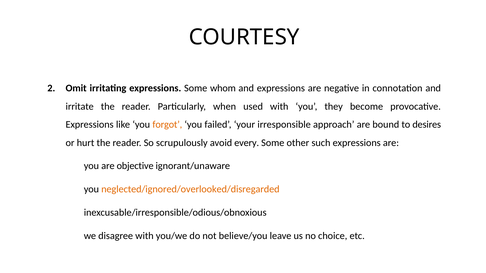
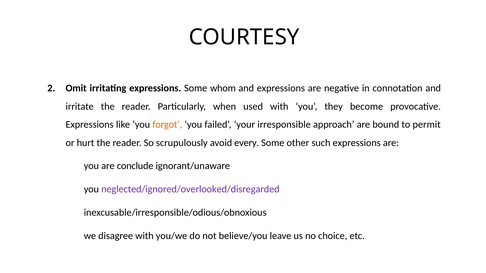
desires: desires -> permit (427, 125)
objective: objective -> conclude (135, 166)
neglected/ignored/overlooked/disregarded colour: orange -> purple (190, 190)
